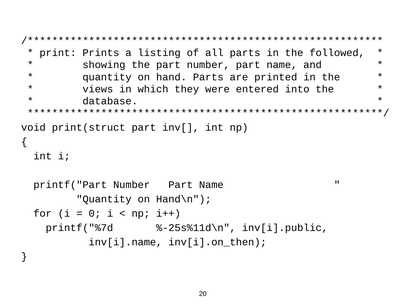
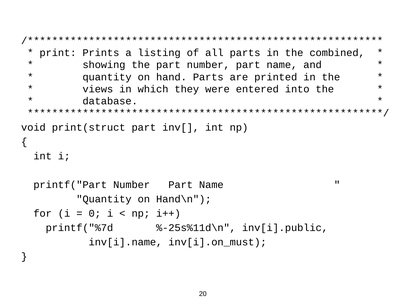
followed: followed -> combined (337, 53)
inv[i].on_then: inv[i].on_then -> inv[i].on_must (217, 242)
